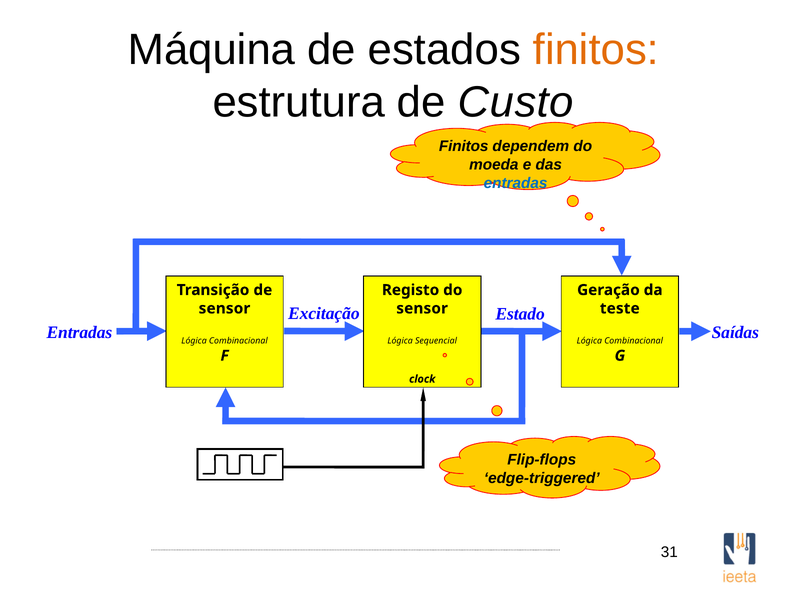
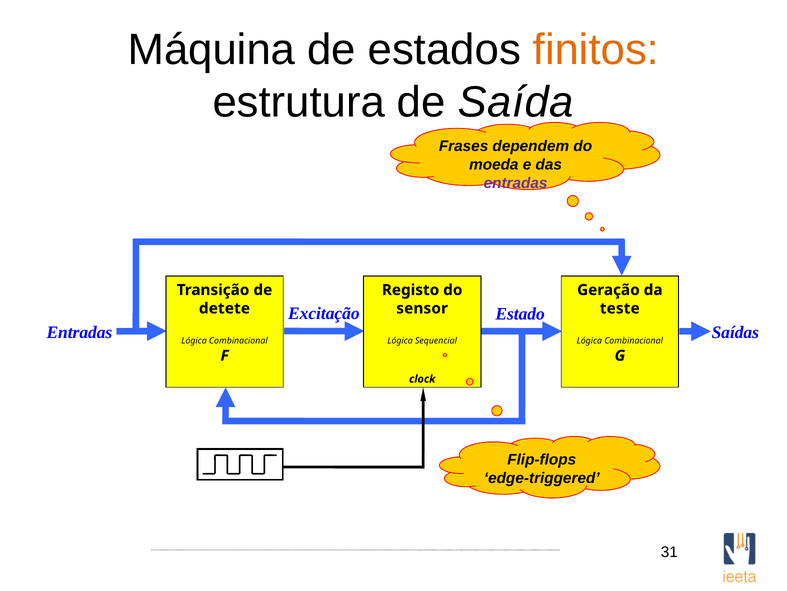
Custo: Custo -> Saída (516, 102)
Finitos: Finitos -> Frases (464, 146)
entradas colour: blue -> purple (516, 183)
sensor: sensor -> detete (224, 308)
